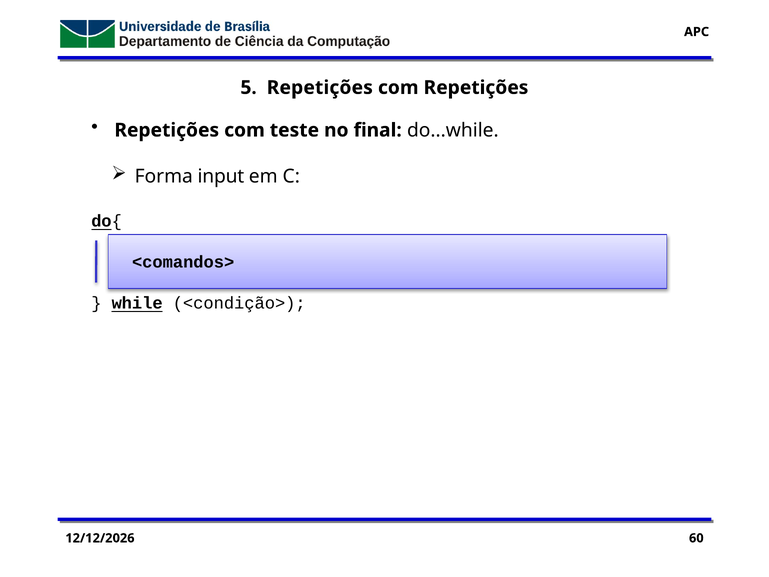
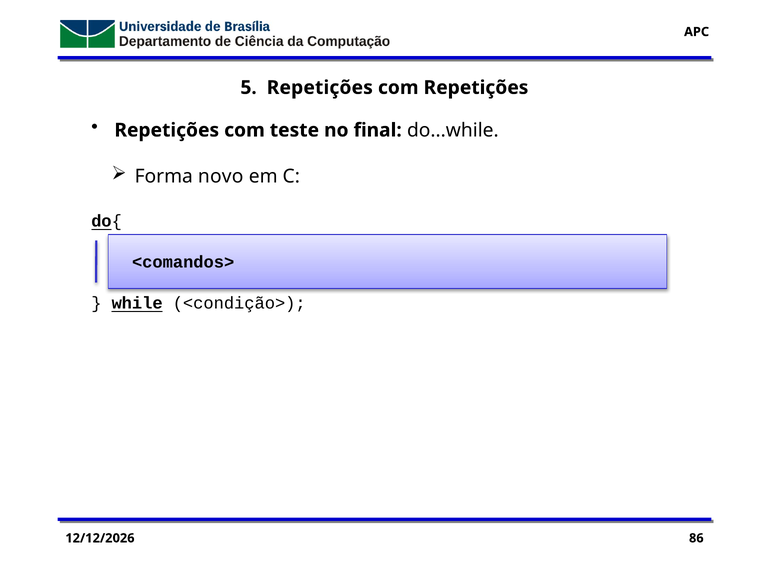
input: input -> novo (221, 176)
60: 60 -> 86 (696, 538)
